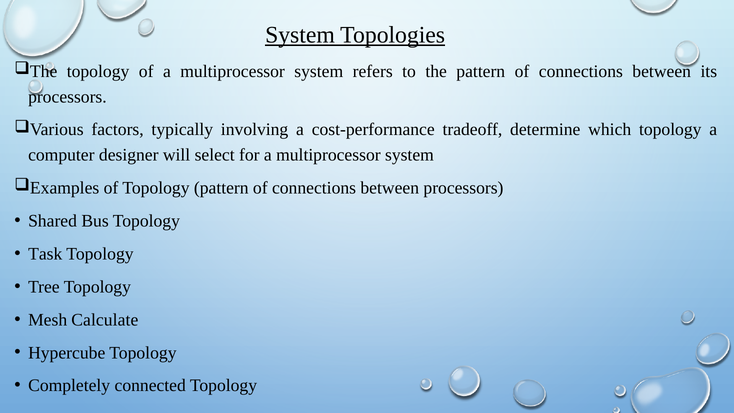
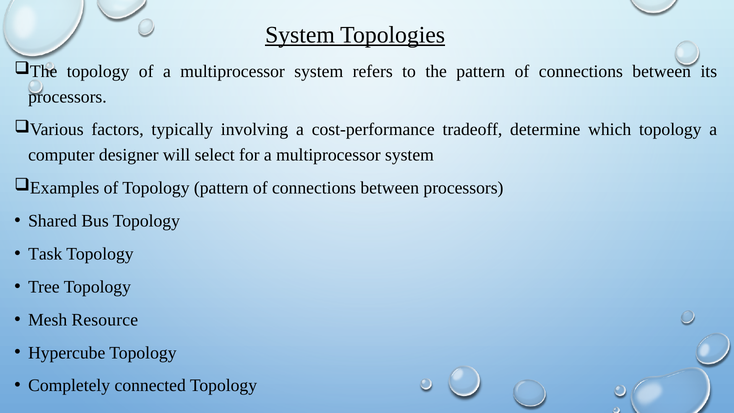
Calculate: Calculate -> Resource (105, 320)
